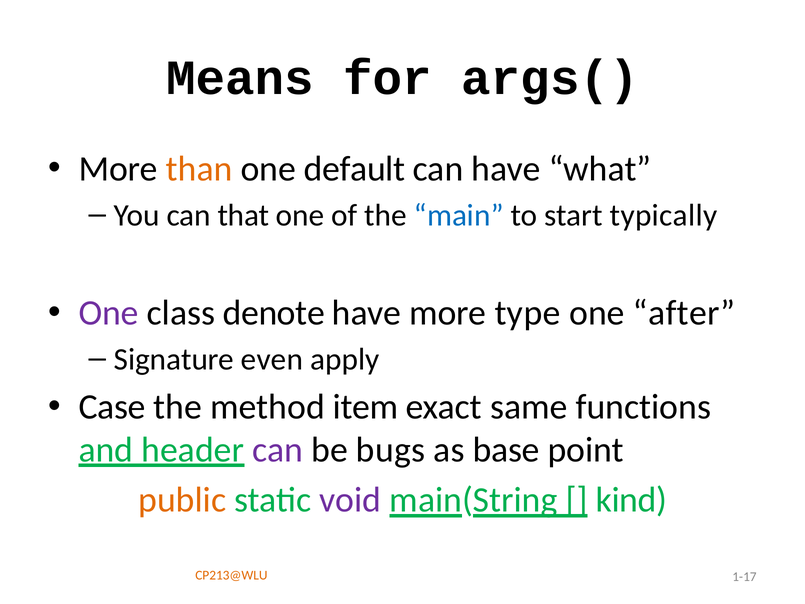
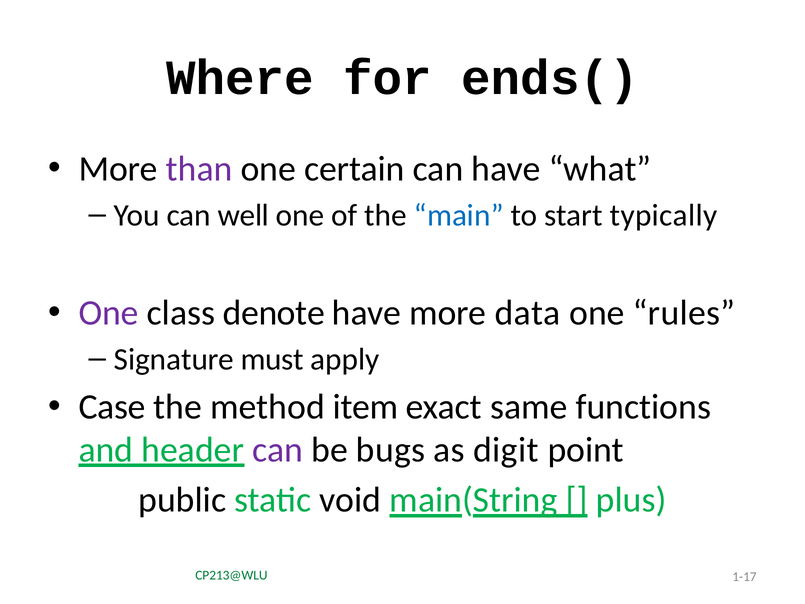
Means: Means -> Where (240, 78)
args(: args( -> ends( (550, 78)
than colour: orange -> purple (199, 169)
default: default -> certain (354, 169)
that: that -> well (243, 215)
type: type -> data (528, 313)
after: after -> rules (684, 313)
even: even -> must (272, 359)
base: base -> digit (506, 450)
public colour: orange -> black (182, 500)
void colour: purple -> black (350, 500)
kind: kind -> plus (631, 500)
CP213@WLU colour: orange -> green (231, 575)
